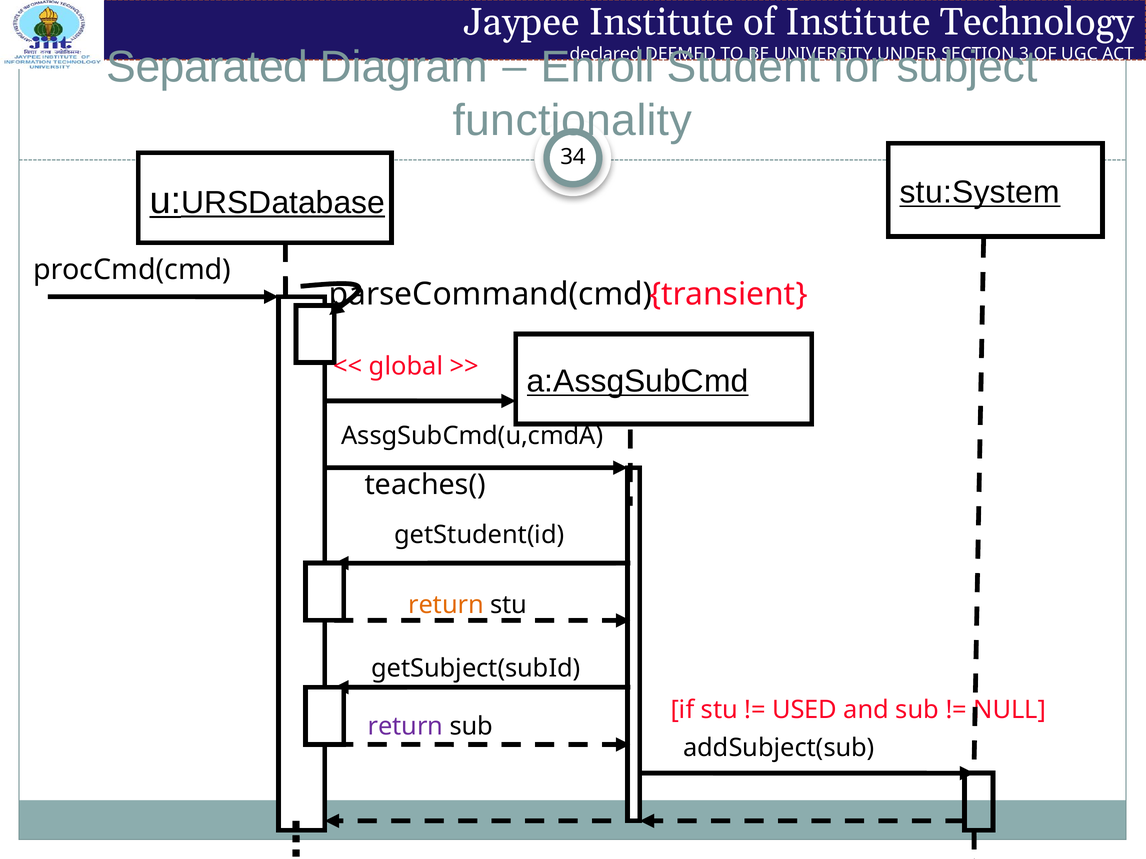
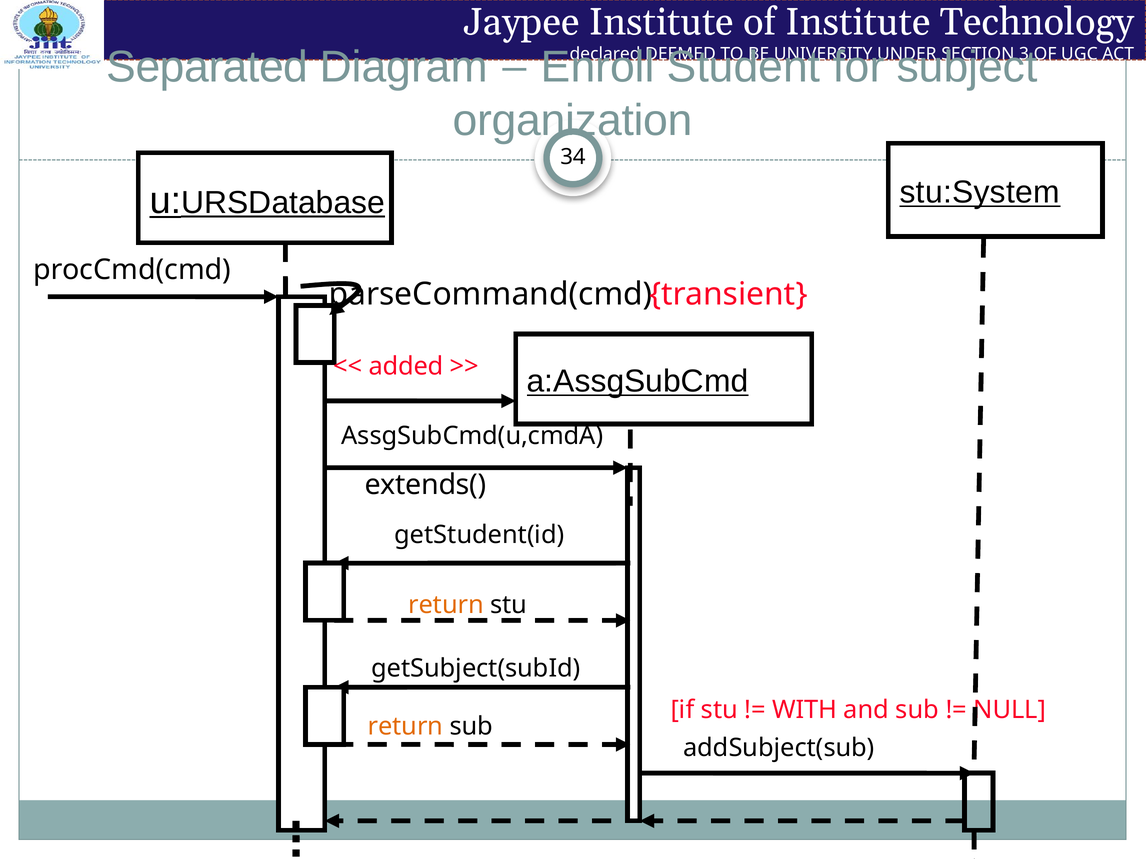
functionality: functionality -> organization (573, 121)
global: global -> added (406, 366)
teaches(: teaches( -> extends( (425, 485)
USED: USED -> WITH (805, 710)
return colour: purple -> orange (406, 727)
